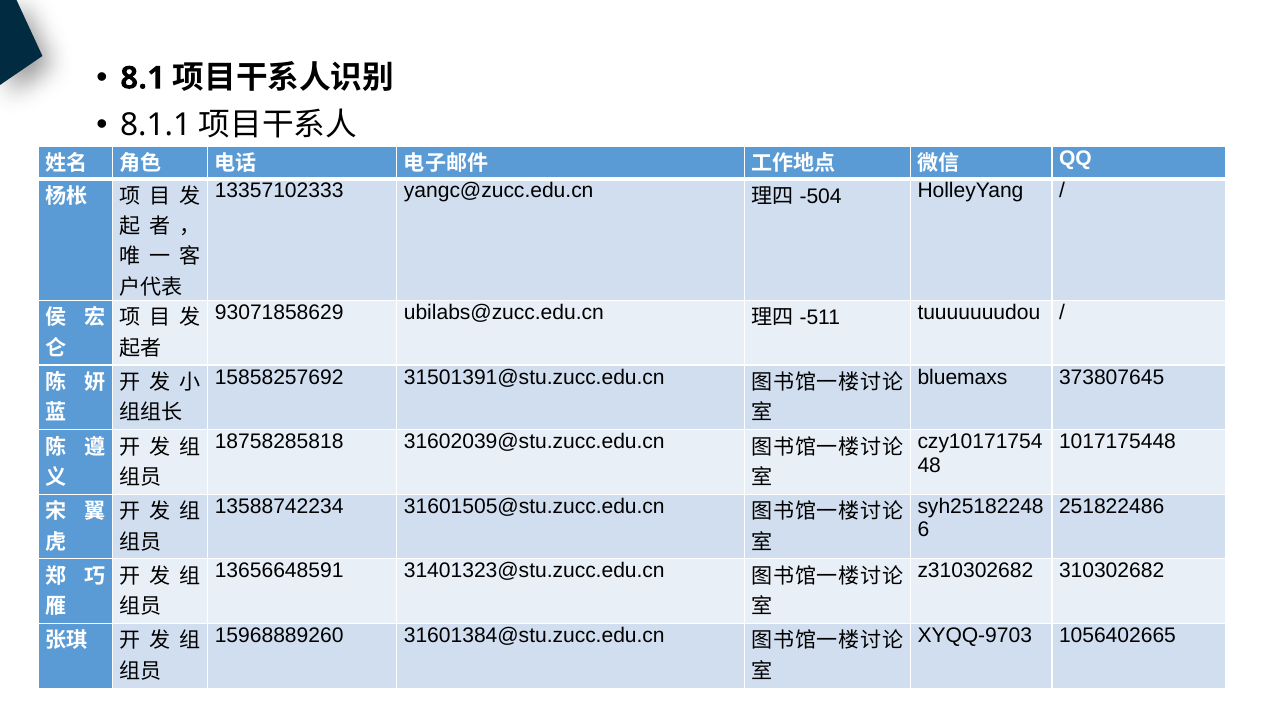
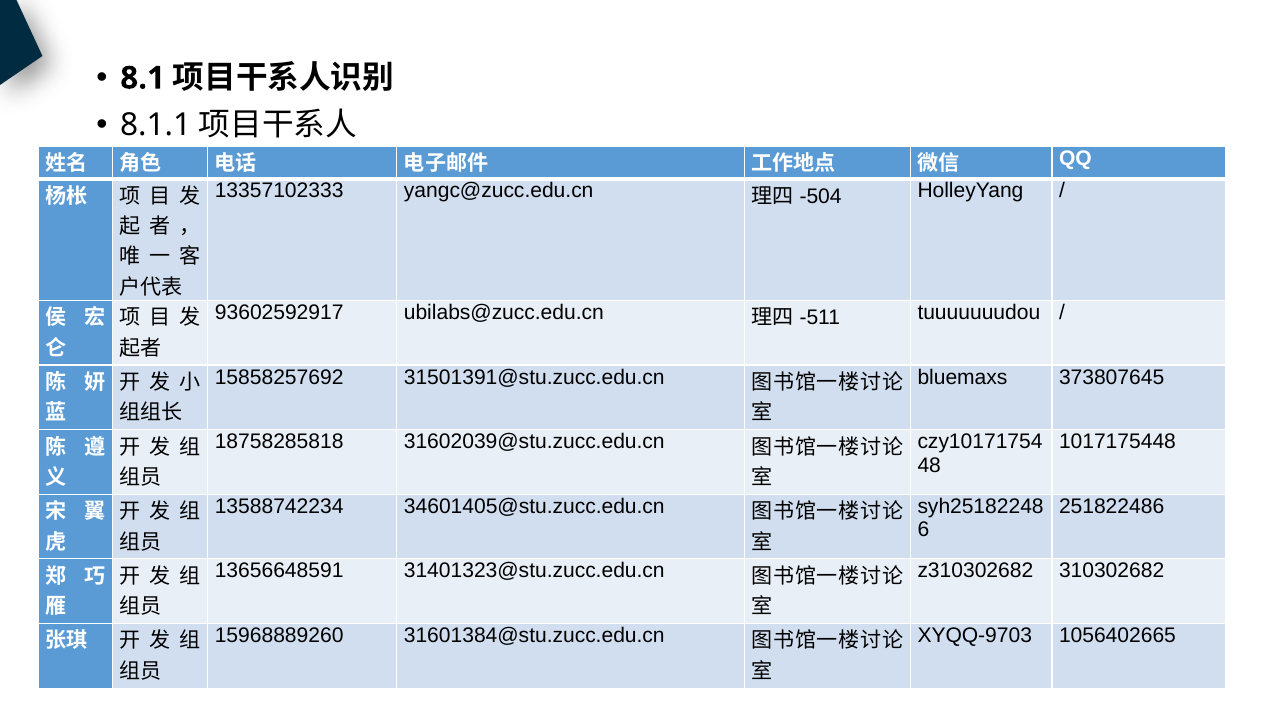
93071858629: 93071858629 -> 93602592917 (279, 312)
31601505@stu.zucc.edu.cn: 31601505@stu.zucc.edu.cn -> 34601405@stu.zucc.edu.cn (534, 506)
